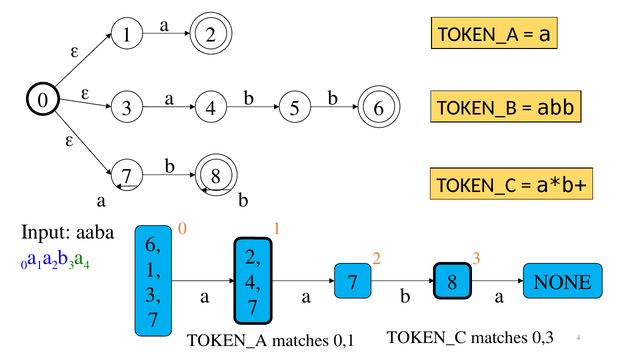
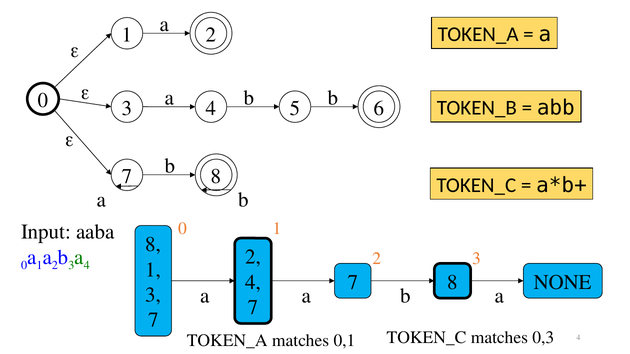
6: 6 -> 8 (153, 245)
